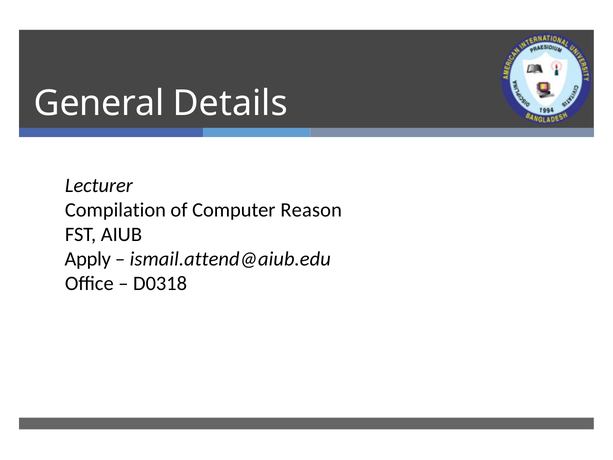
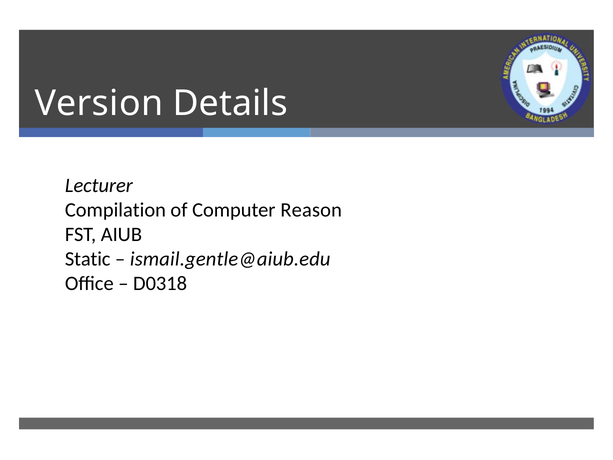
General: General -> Version (99, 103)
Apply: Apply -> Static (88, 259)
ismail.attend@aiub.edu: ismail.attend@aiub.edu -> ismail.gentle@aiub.edu (230, 259)
